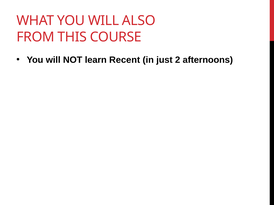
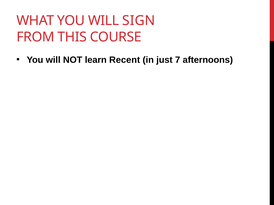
ALSO: ALSO -> SIGN (139, 21)
2: 2 -> 7 (178, 60)
